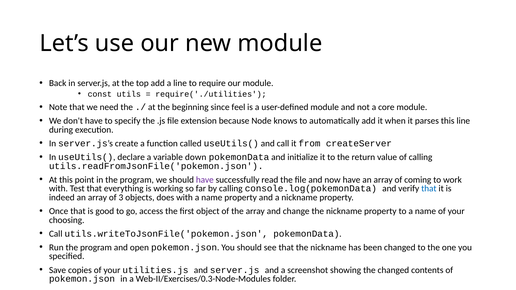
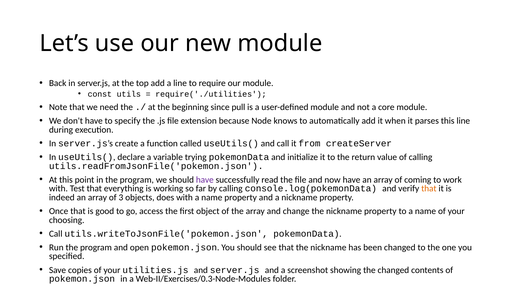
feel: feel -> pull (238, 107)
down: down -> trying (196, 157)
that colour: blue -> orange (429, 189)
